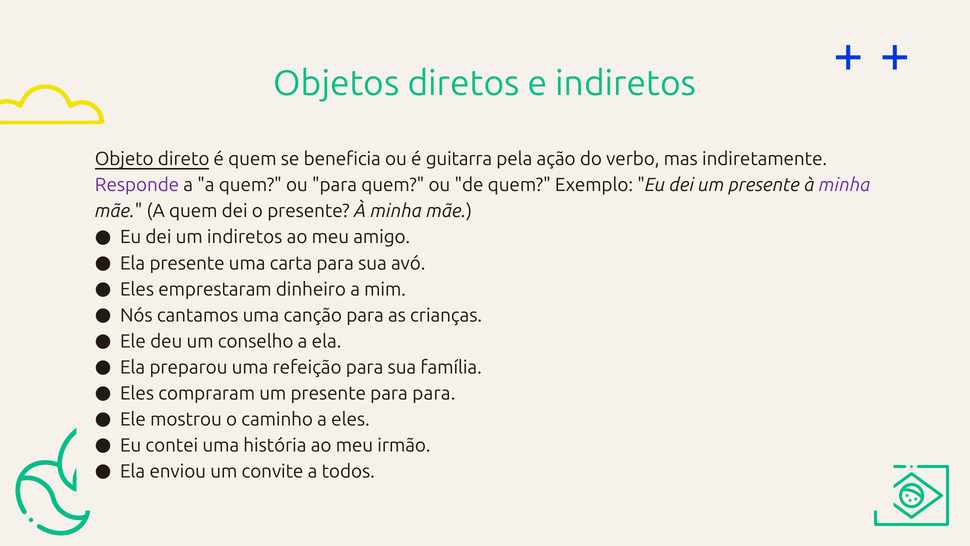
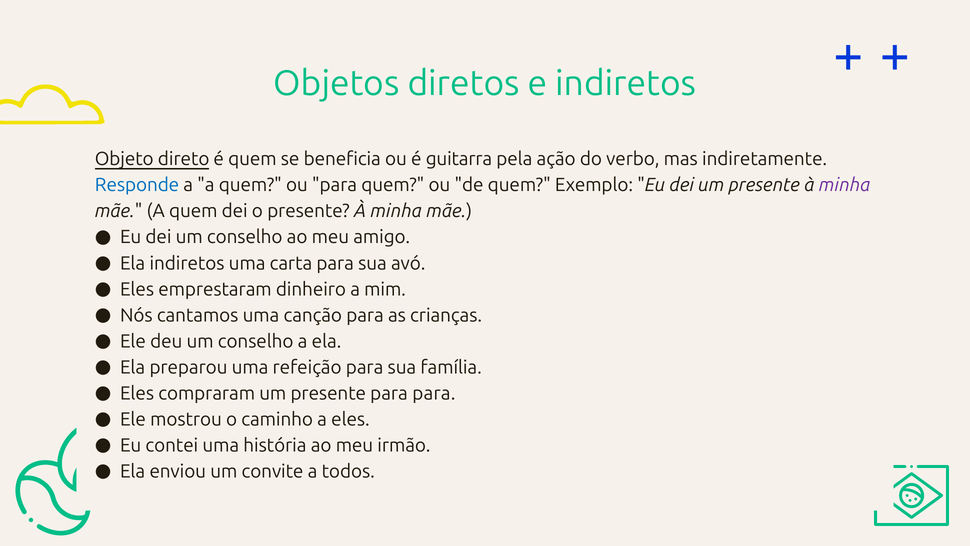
Responde colour: purple -> blue (137, 185)
dei um indiretos: indiretos -> conselho (245, 237)
Ela presente: presente -> indiretos (187, 263)
